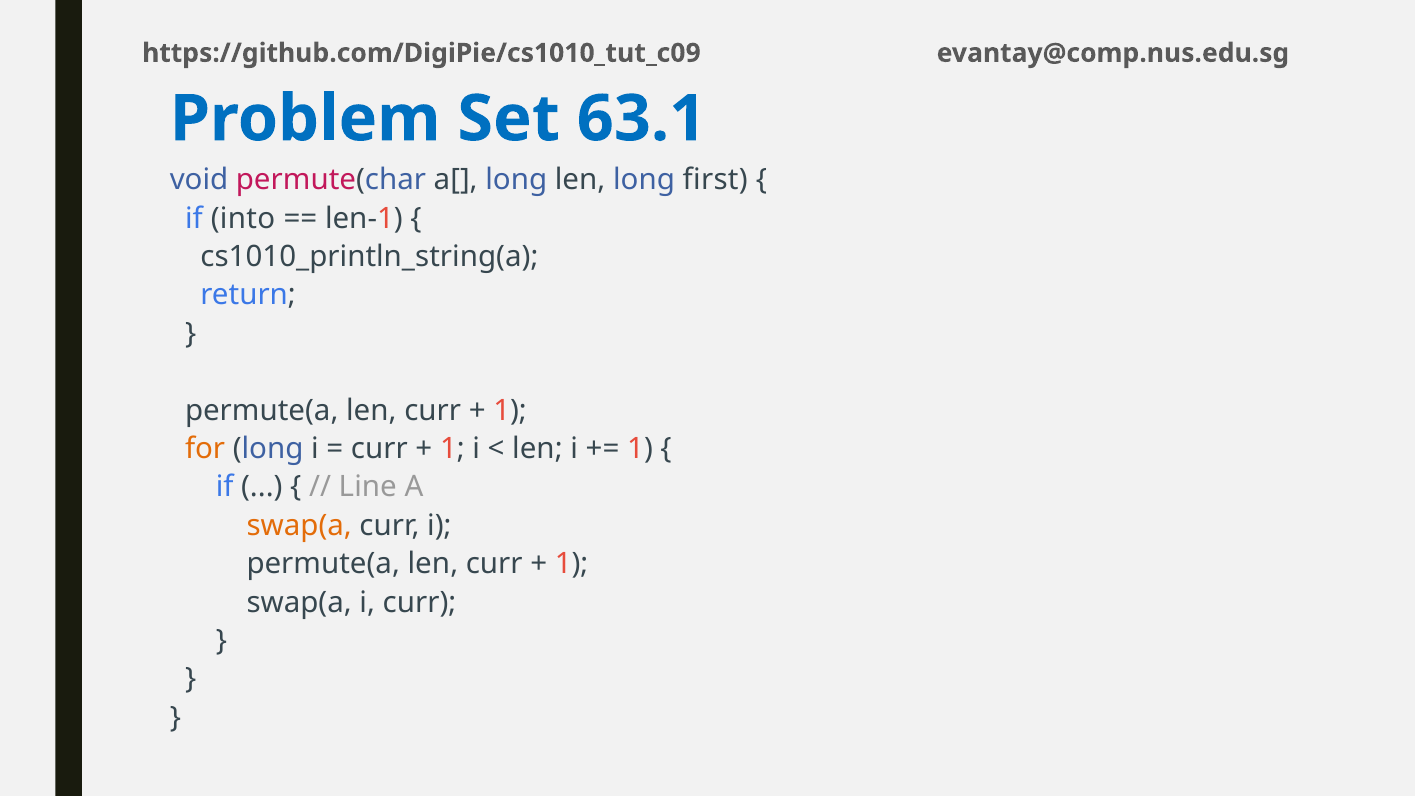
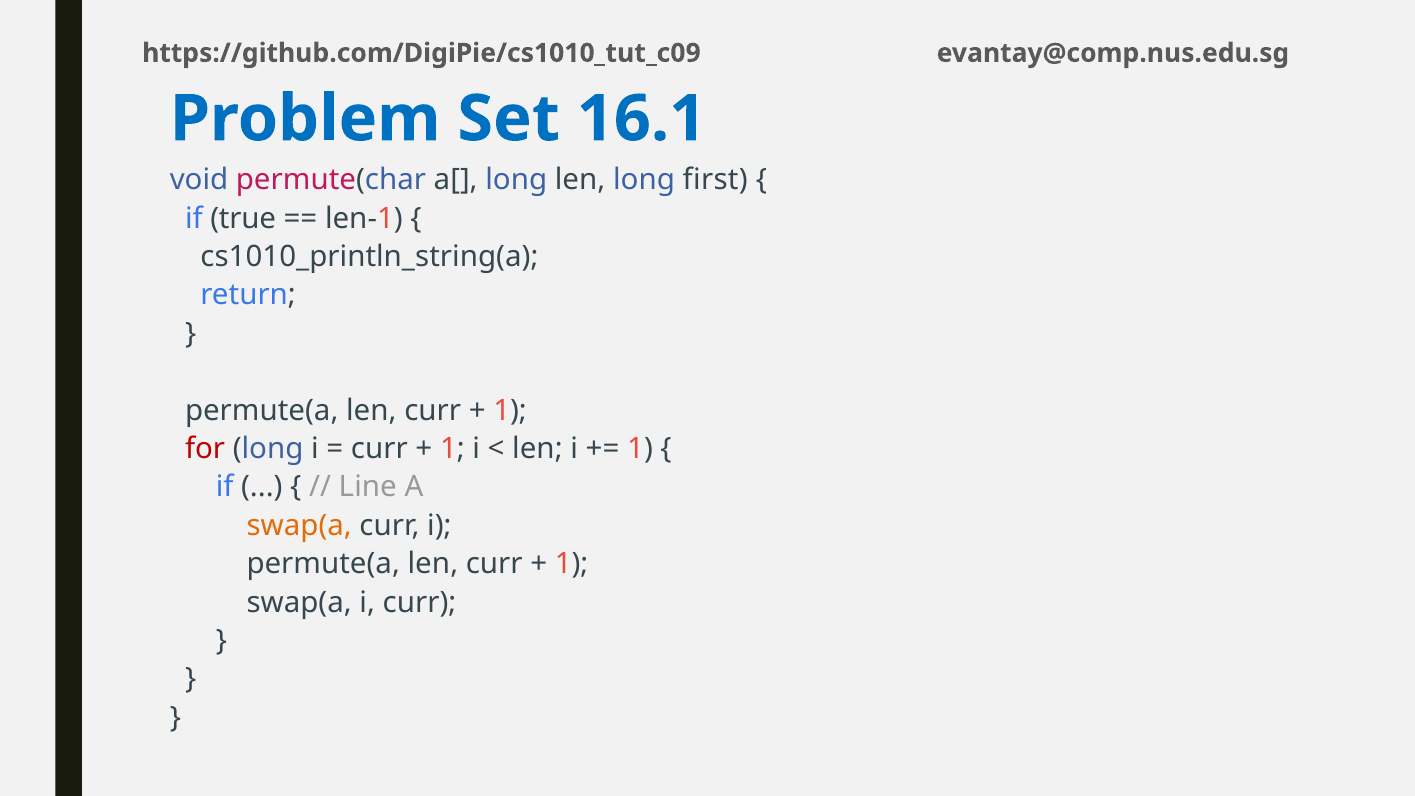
63.1: 63.1 -> 16.1 (642, 119)
into: into -> true (243, 218)
for colour: orange -> red (205, 449)
